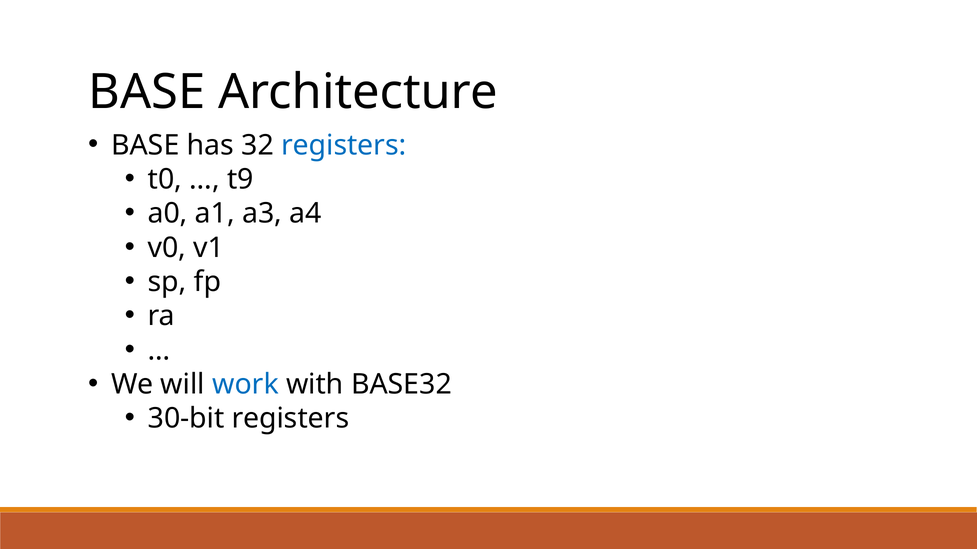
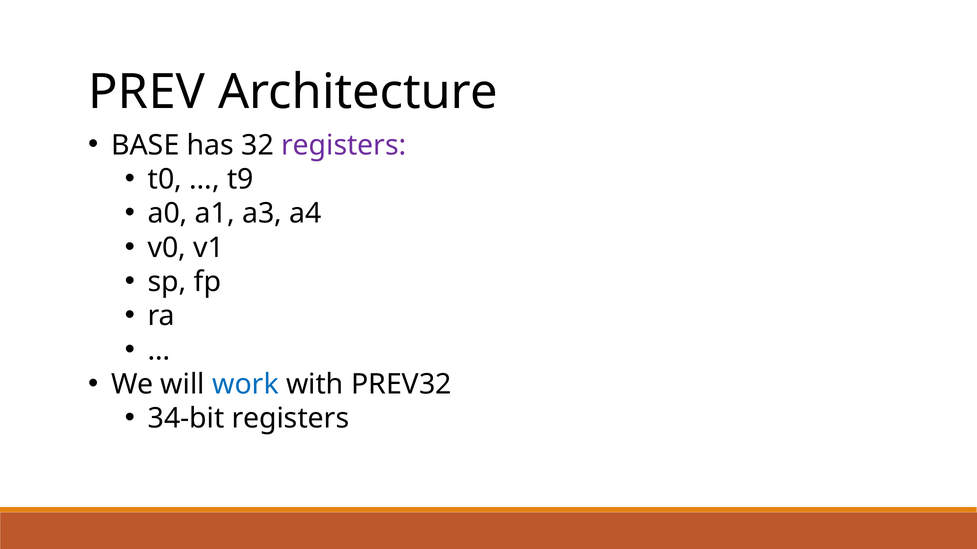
BASE: BASE -> PREV (147, 92)
registers colour: blue -> purple (344, 145)
BASE32: BASE32 -> PREV32 (401, 385)
30-bit: 30-bit -> 34-bit (186, 419)
